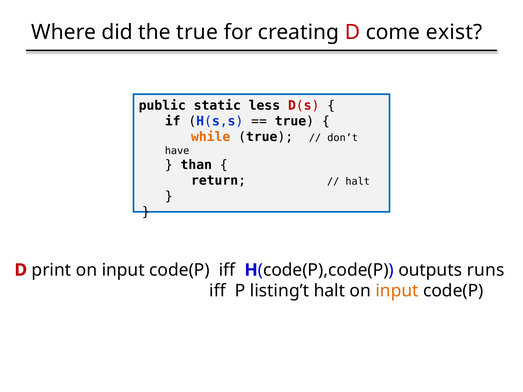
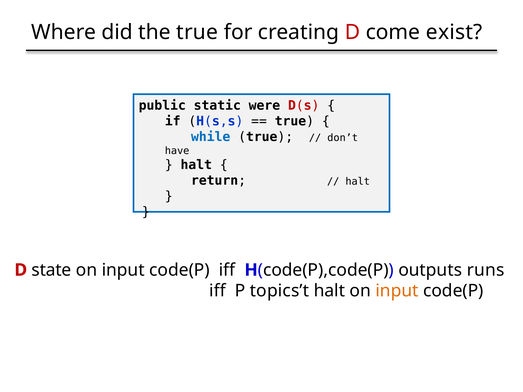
less: less -> were (264, 106)
while colour: orange -> blue (211, 137)
than: than -> halt (196, 165)
print: print -> state (52, 270)
listing’t: listing’t -> topics’t (279, 291)
